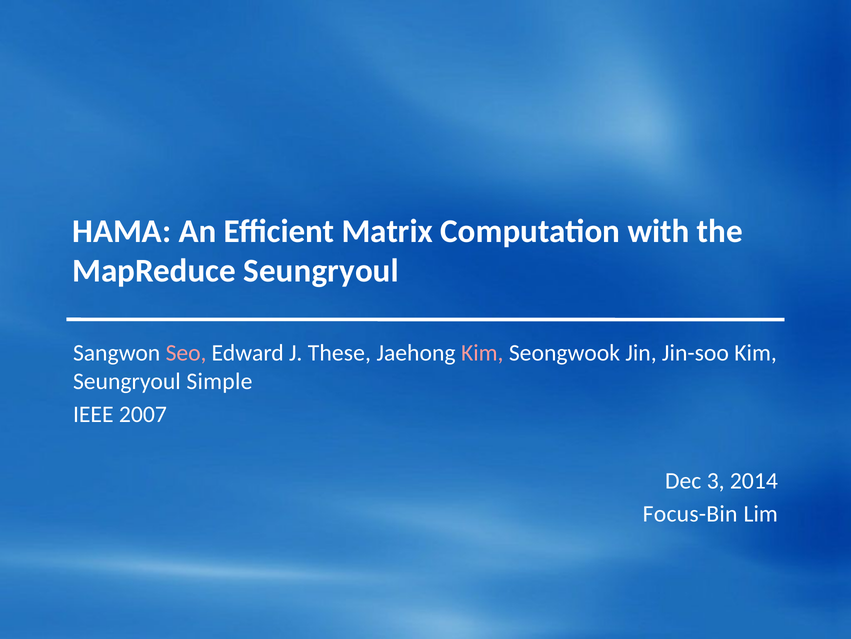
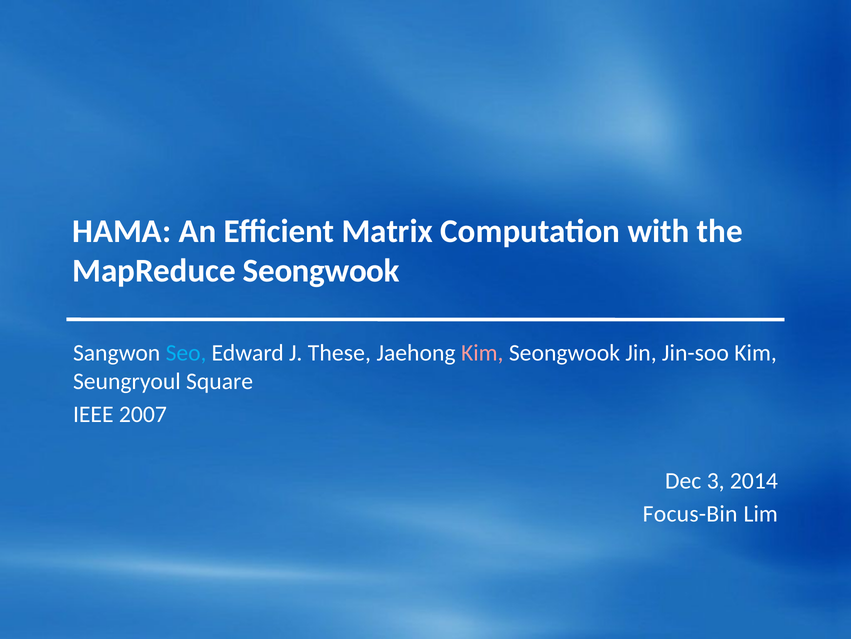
MapReduce Seungryoul: Seungryoul -> Seongwook (321, 271)
Seo colour: pink -> light blue (186, 353)
Simple: Simple -> Square (220, 381)
